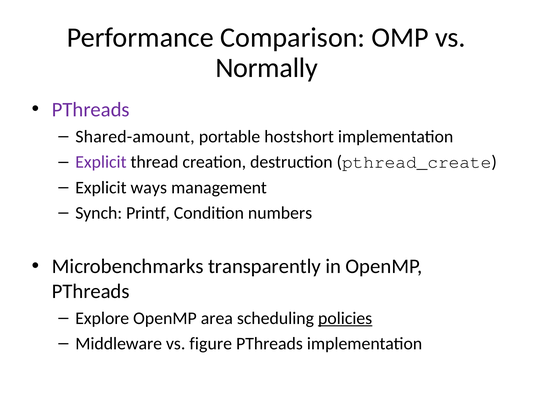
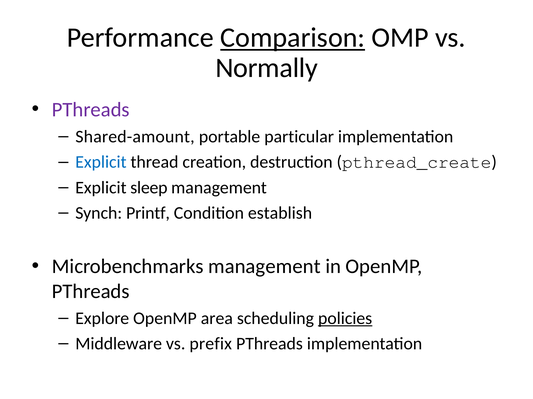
Comparison underline: none -> present (293, 38)
hostshort: hostshort -> particular (299, 137)
Explicit colour: purple -> blue (101, 162)
ways: ways -> sleep (149, 188)
numbers: numbers -> establish (280, 213)
Microbenchmarks transparently: transparently -> management (264, 267)
figure: figure -> prefix (211, 344)
